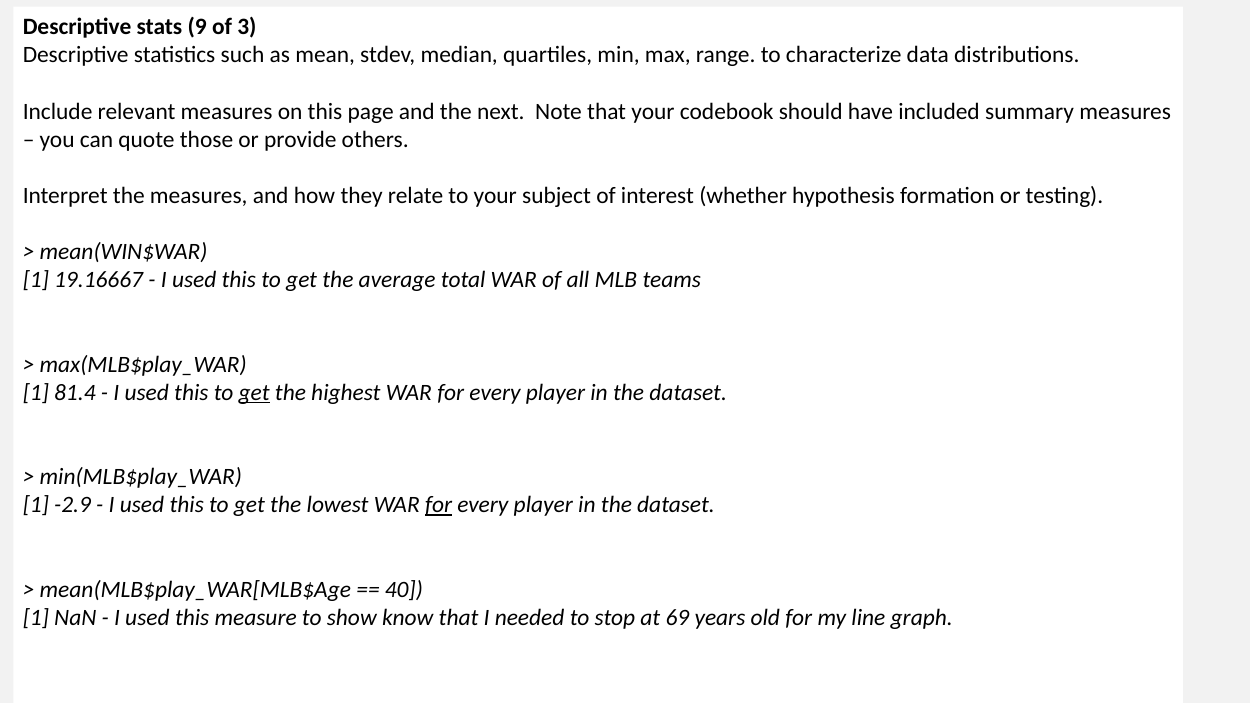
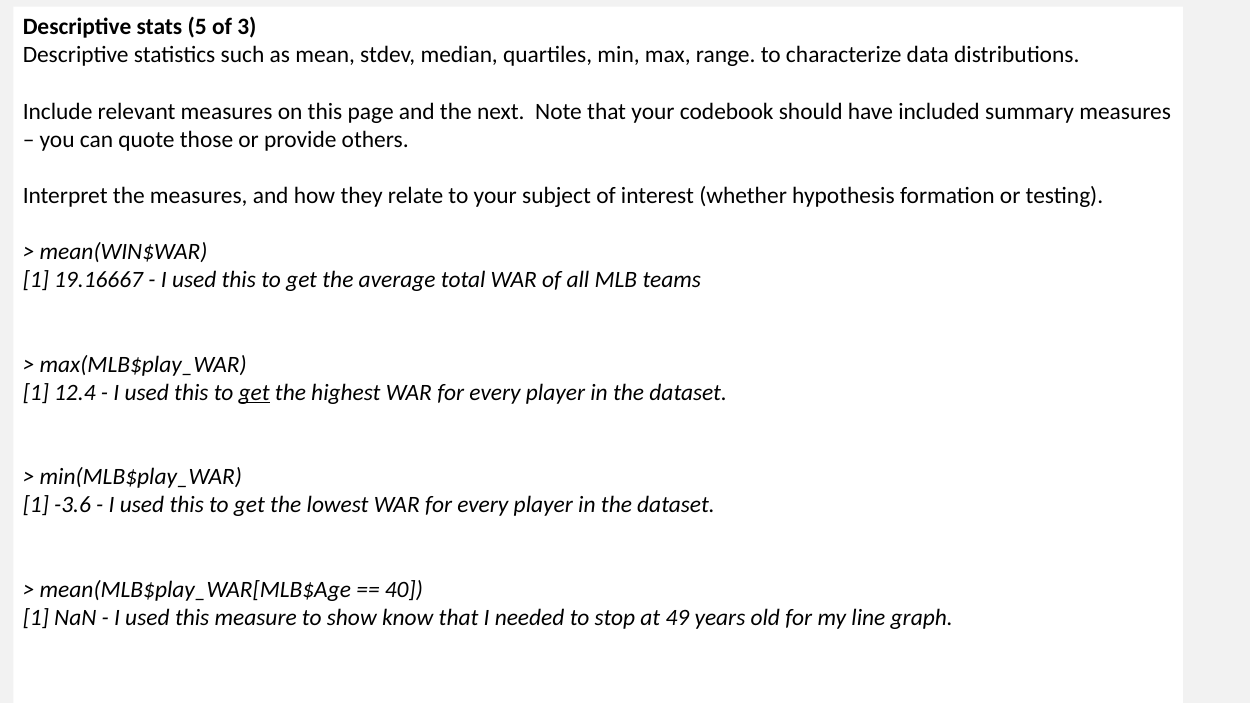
9: 9 -> 5 (197, 27)
81.4: 81.4 -> 12.4 (75, 393)
-2.9: -2.9 -> -3.6 (73, 505)
for underline: present -> none (439, 505)
69: 69 -> 49 (677, 618)
